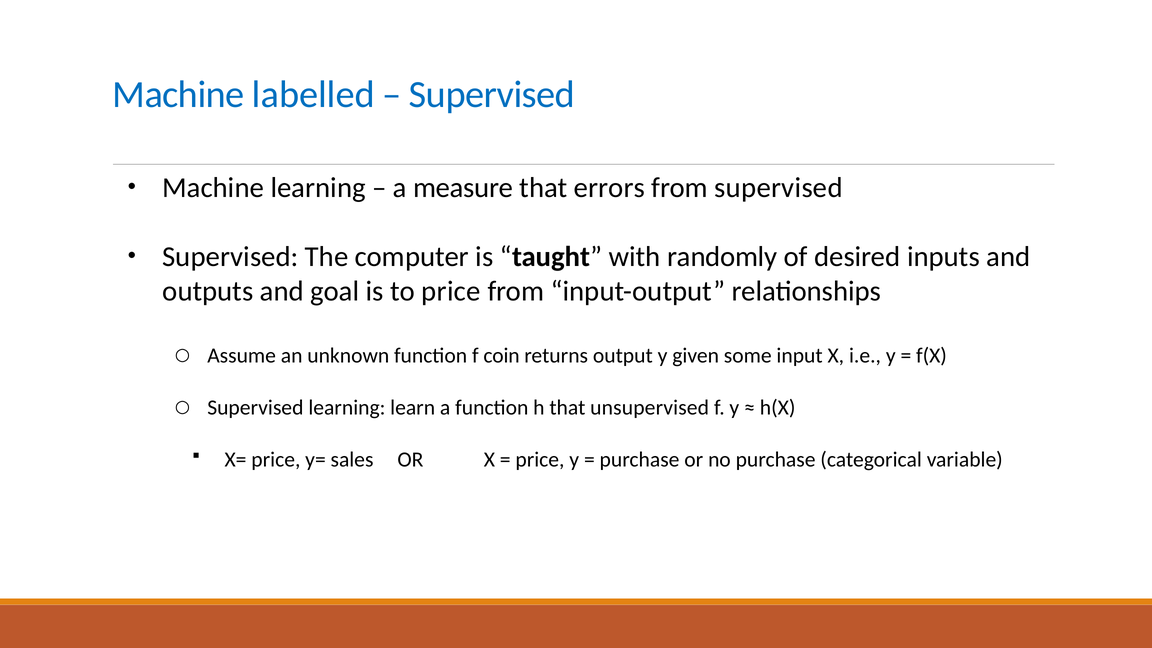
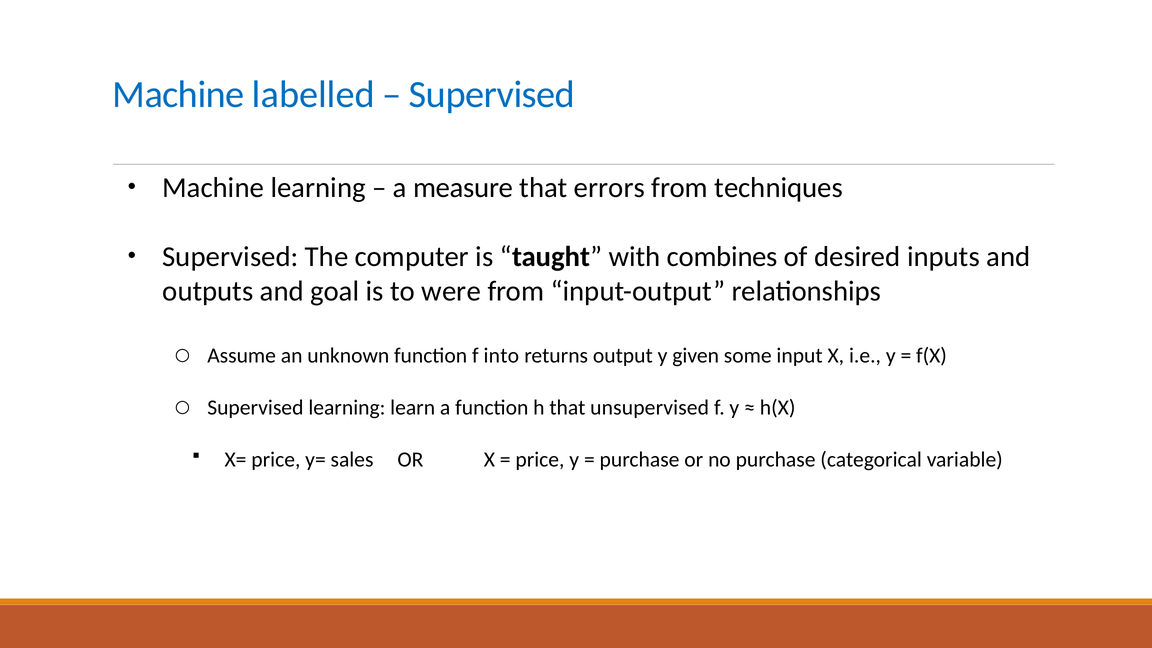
from supervised: supervised -> techniques (779, 188)
randomly: randomly -> combines (722, 257)
to price: price -> were (451, 291)
coin: coin -> into (501, 356)
